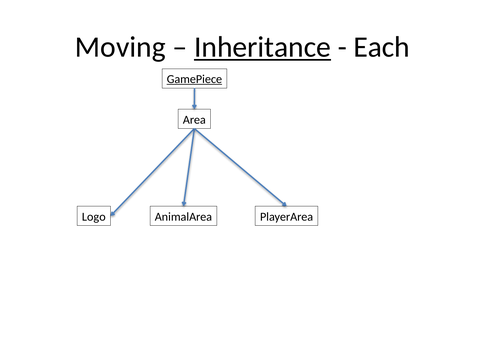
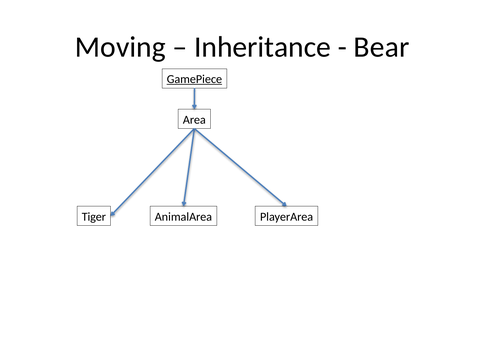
Inheritance underline: present -> none (263, 47)
Each: Each -> Bear (381, 47)
Logo: Logo -> Tiger (94, 217)
